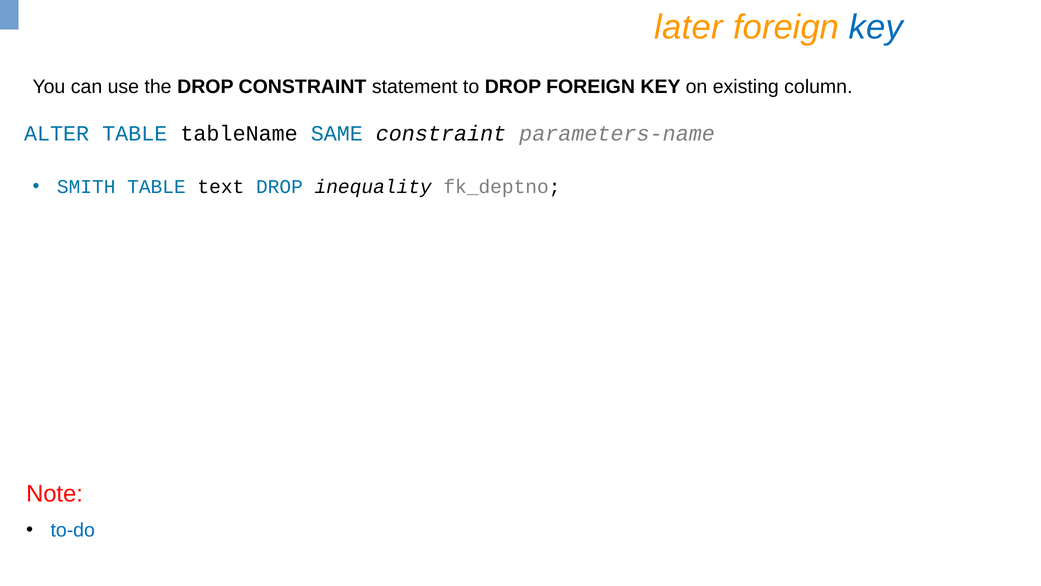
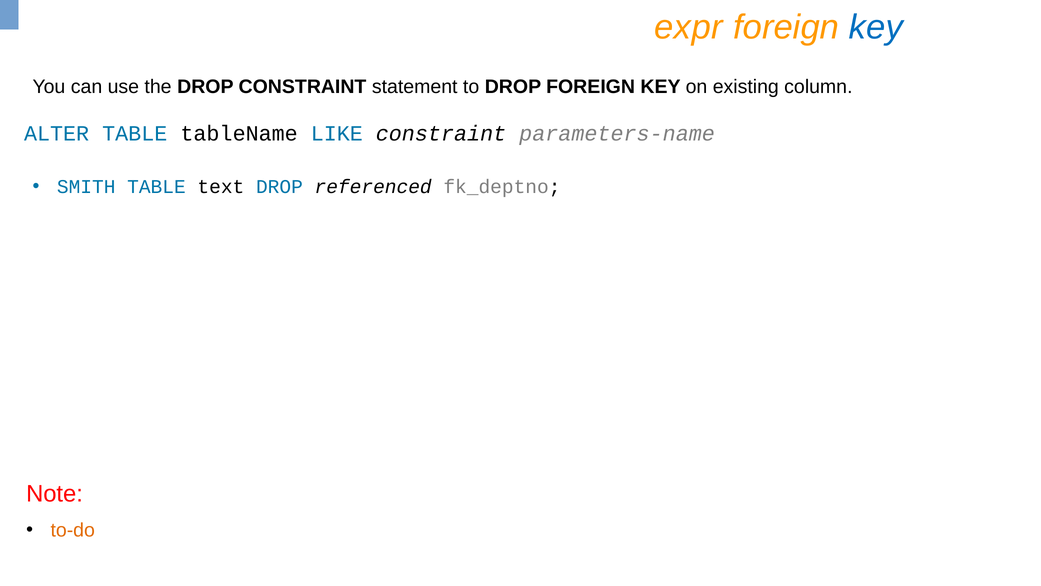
later: later -> expr (689, 27)
SAME: SAME -> LIKE (337, 133)
inequality: inequality -> referenced (373, 187)
to-do colour: blue -> orange (73, 530)
